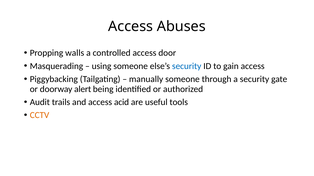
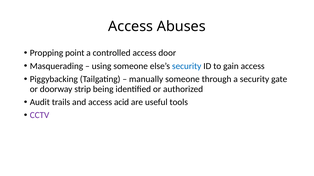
walls: walls -> point (75, 53)
alert: alert -> strip (83, 89)
CCTV colour: orange -> purple (40, 116)
